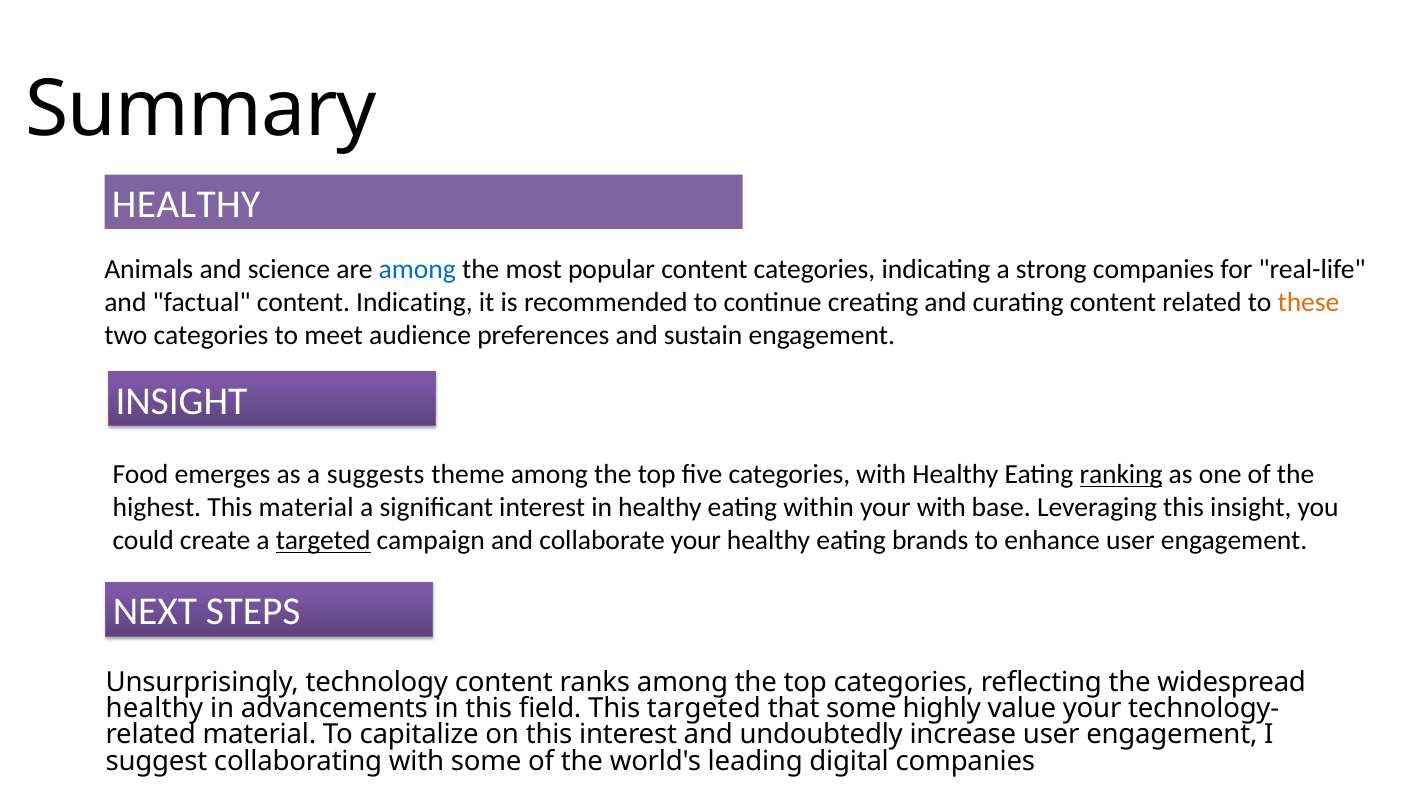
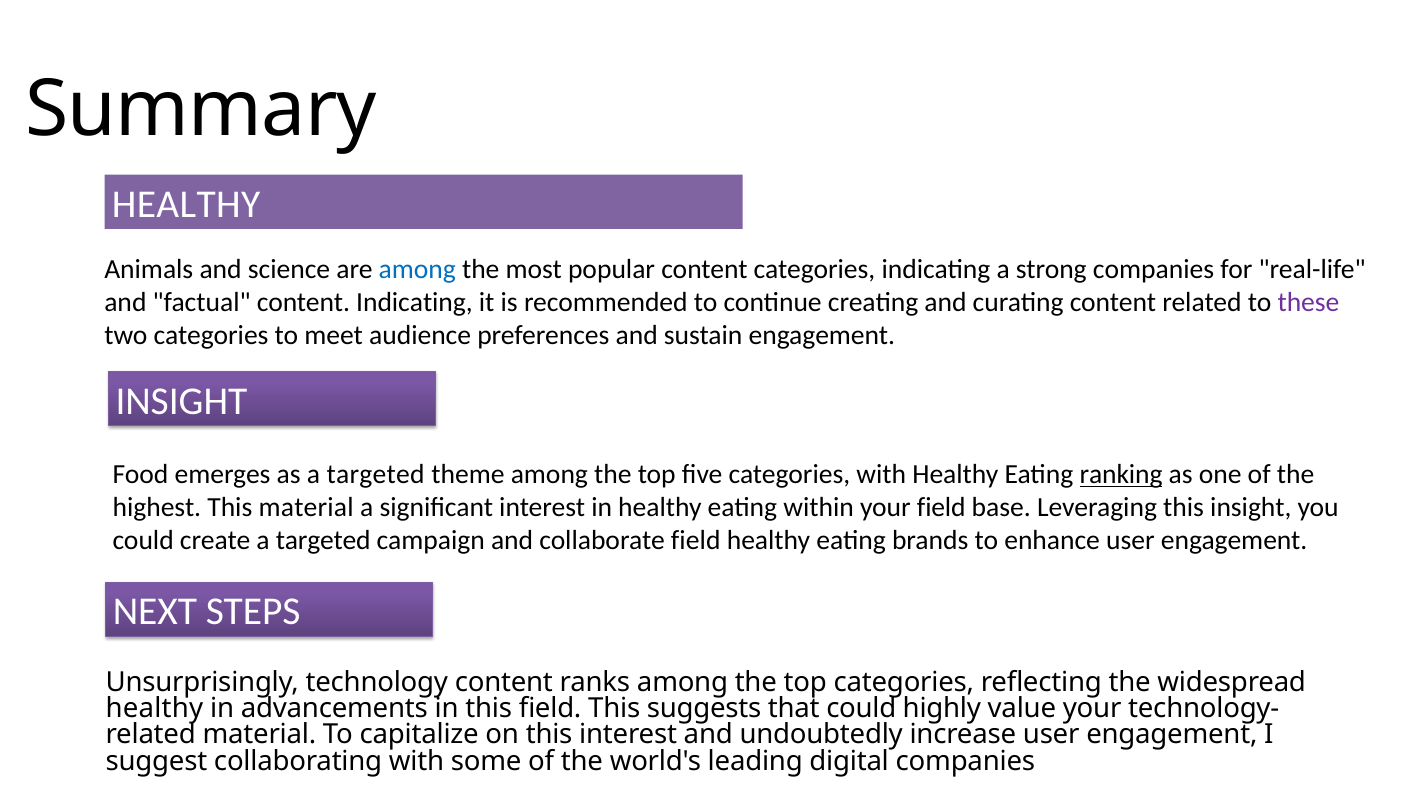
these colour: orange -> purple (1308, 302)
as a suggests: suggests -> targeted (376, 475)
your with: with -> field (941, 508)
targeted underline: present -> none (323, 541)
collaborate your: your -> field (696, 541)
This targeted: targeted -> suggests (704, 709)
that some: some -> could (861, 709)
